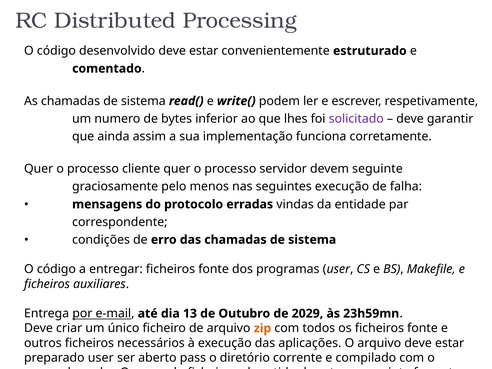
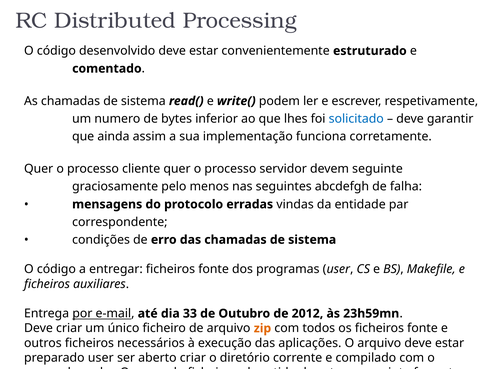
solicitado colour: purple -> blue (356, 119)
seguintes execução: execução -> abcdefgh (342, 187)
13: 13 -> 33 (190, 314)
2029: 2029 -> 2012 (307, 314)
aberto pass: pass -> criar (193, 358)
